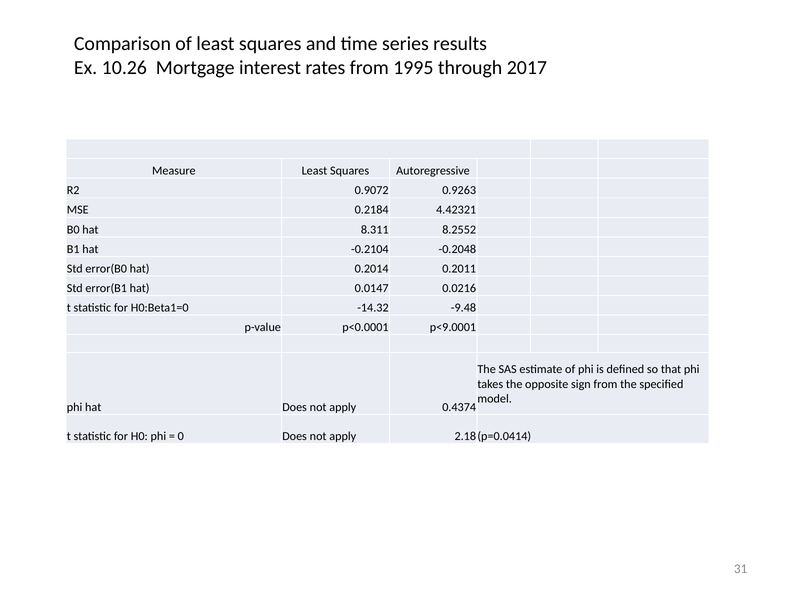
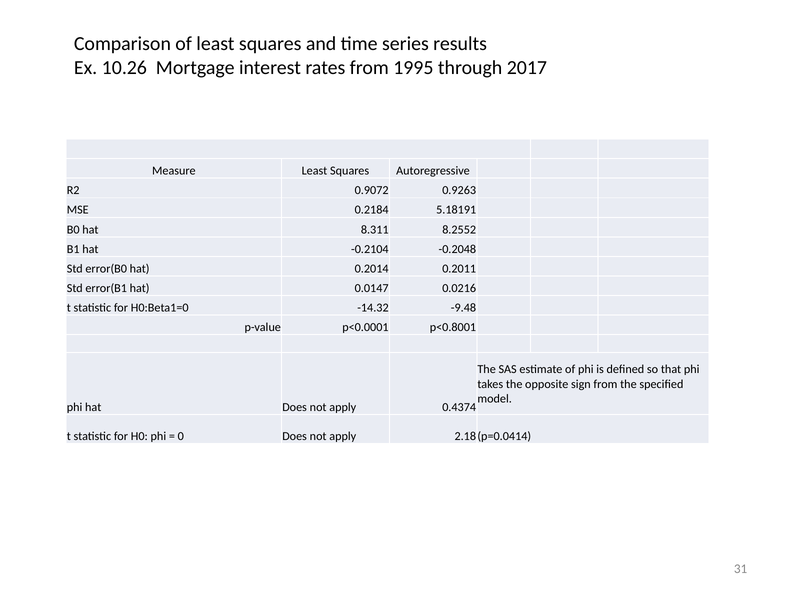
4.42321: 4.42321 -> 5.18191 (456, 210)
p<9.0001: p<9.0001 -> p<0.8001 (453, 327)
